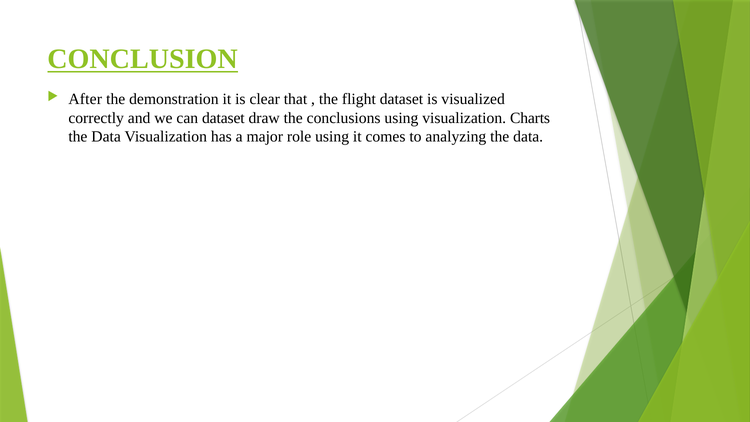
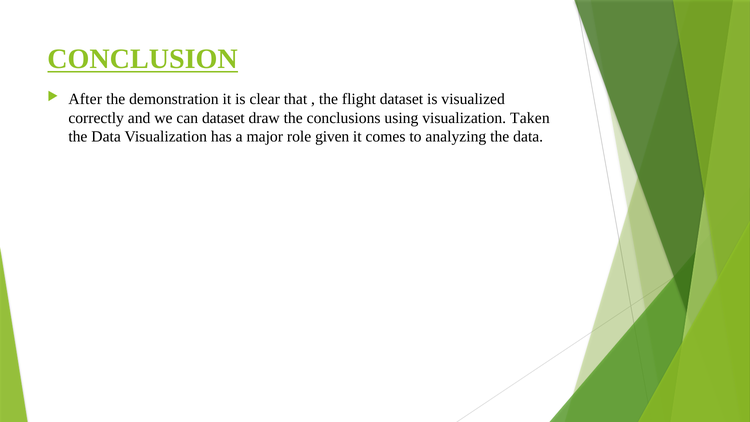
Charts: Charts -> Taken (530, 118)
role using: using -> given (332, 137)
